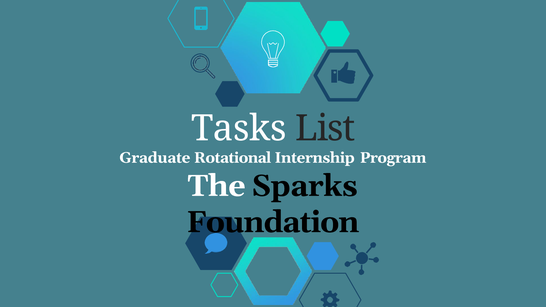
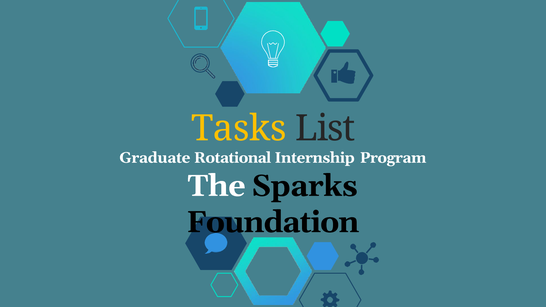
Tasks colour: white -> yellow (239, 128)
